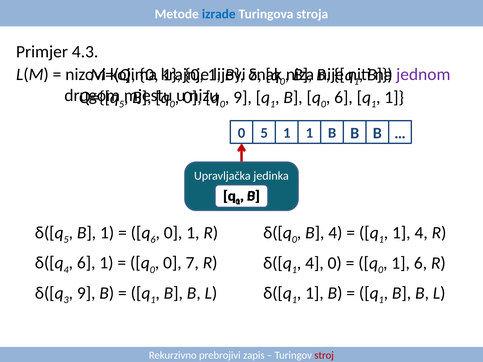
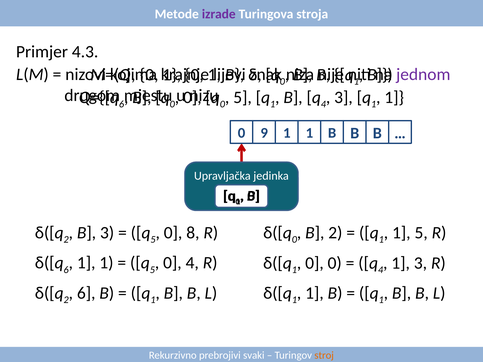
izrade colour: blue -> purple (219, 14)
5: 5 -> 6 (121, 104)
9: 9 -> 5 (243, 97)
0: 0 -> 4 (323, 104)
6: 6 -> 3 (343, 97)
0 5: 5 -> 9 (264, 133)
5: 5 -> 2 (66, 240)
B 1: 1 -> 3 (107, 233)
6: 6 -> 5 (153, 240)
1: 1 -> 8 (193, 233)
B 4: 4 -> 2 (335, 233)
1 4: 4 -> 5 (421, 233)
4: 4 -> 6 (66, 270)
6: 6 -> 1 (86, 263)
0: 0 -> 5 (152, 270)
0 7: 7 -> 4 (192, 263)
4: 4 -> 0 (314, 263)
0: 0 -> 4 (381, 270)
1 6: 6 -> 3 (420, 263)
3: 3 -> 2 (66, 300)
9: 9 -> 6 (86, 293)
zapis: zapis -> svaki (254, 355)
stroj colour: red -> orange (324, 355)
